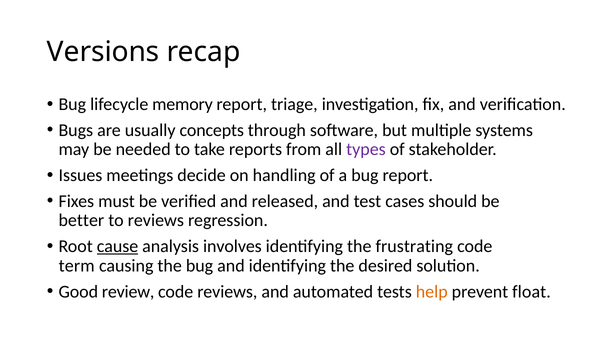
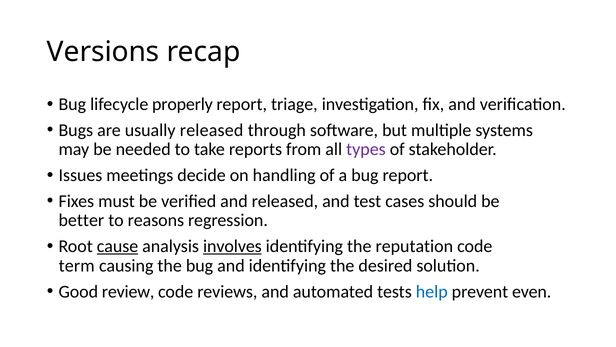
memory: memory -> properly (182, 104)
usually concepts: concepts -> released (212, 130)
to reviews: reviews -> reasons (156, 220)
involves underline: none -> present (232, 246)
frustrating: frustrating -> reputation (414, 246)
help colour: orange -> blue (432, 291)
float: float -> even (532, 291)
